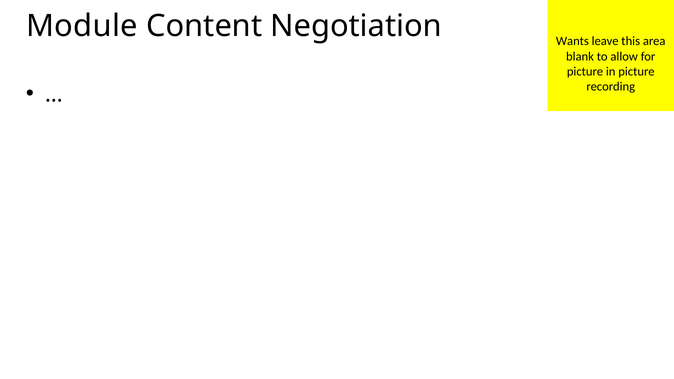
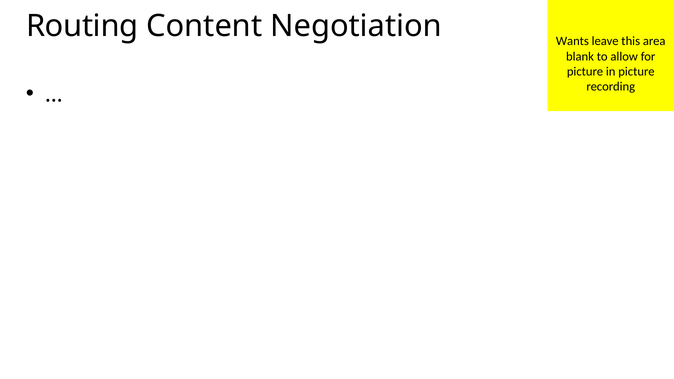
Module: Module -> Routing (82, 26)
